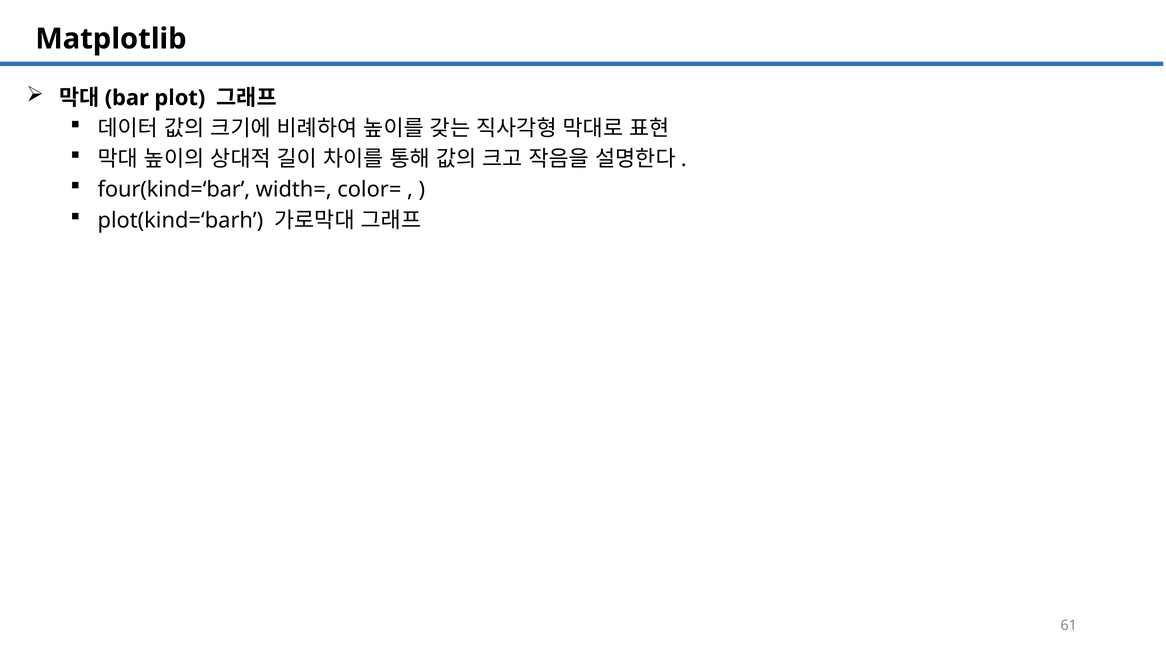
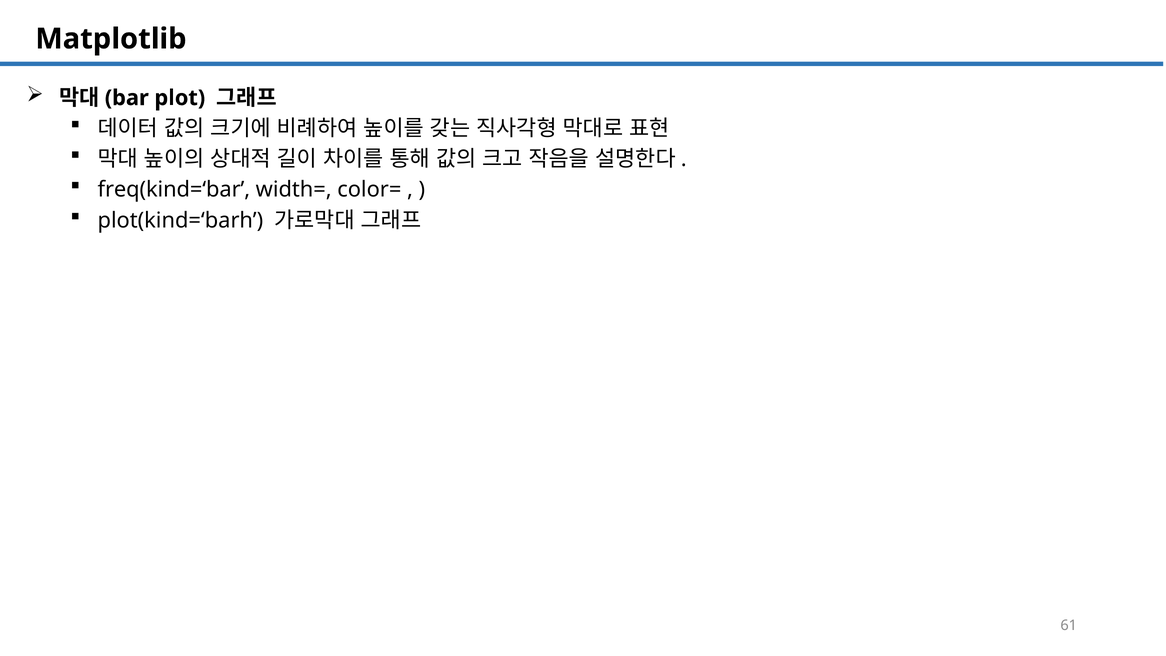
four(kind=‘bar: four(kind=‘bar -> freq(kind=‘bar (174, 190)
